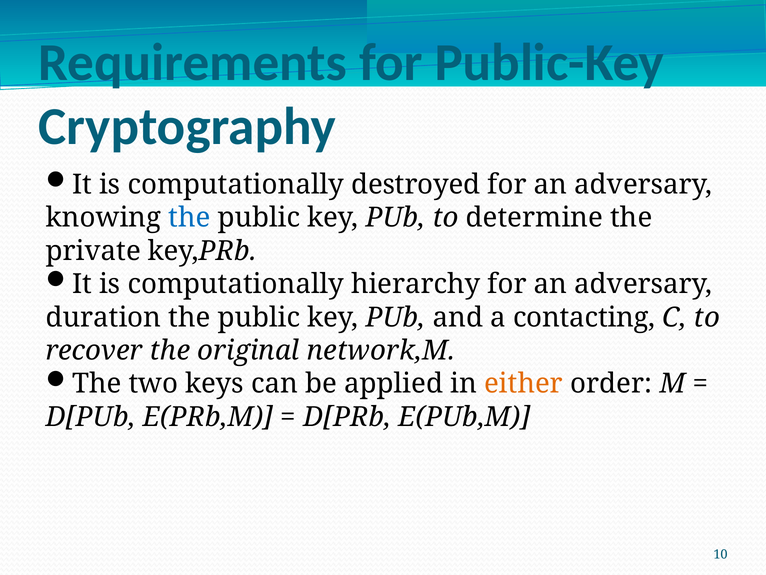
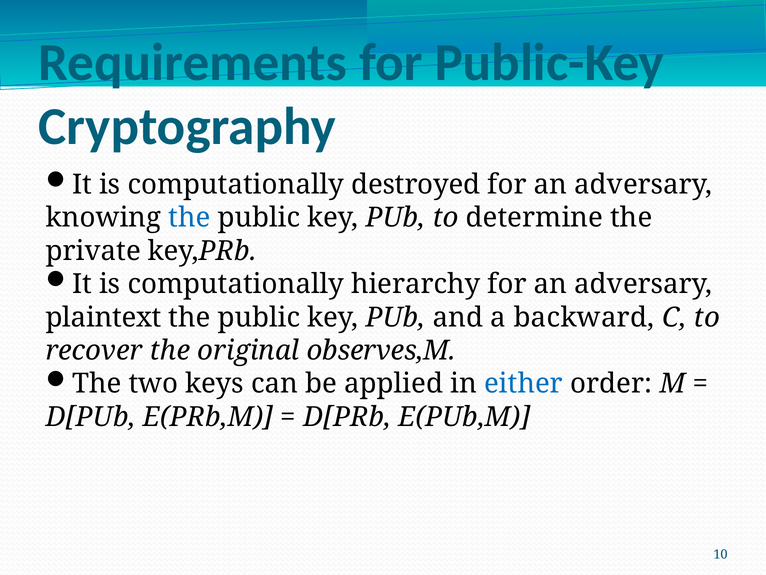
duration: duration -> plaintext (104, 317)
contacting: contacting -> backward (584, 317)
network,M: network,M -> observes,M (381, 350)
either colour: orange -> blue (524, 383)
